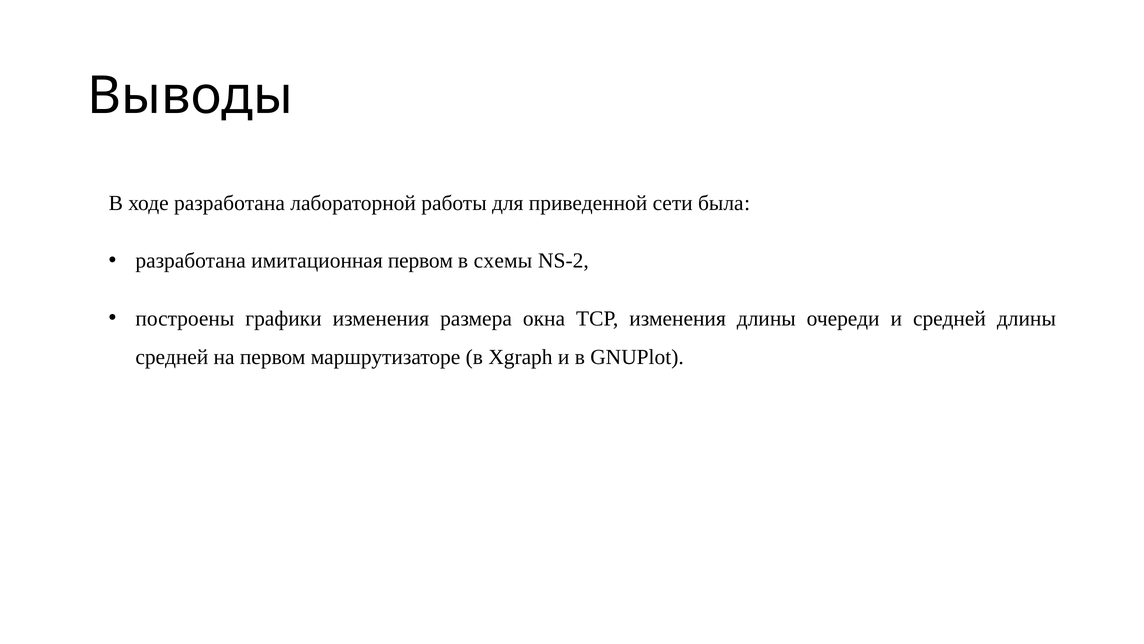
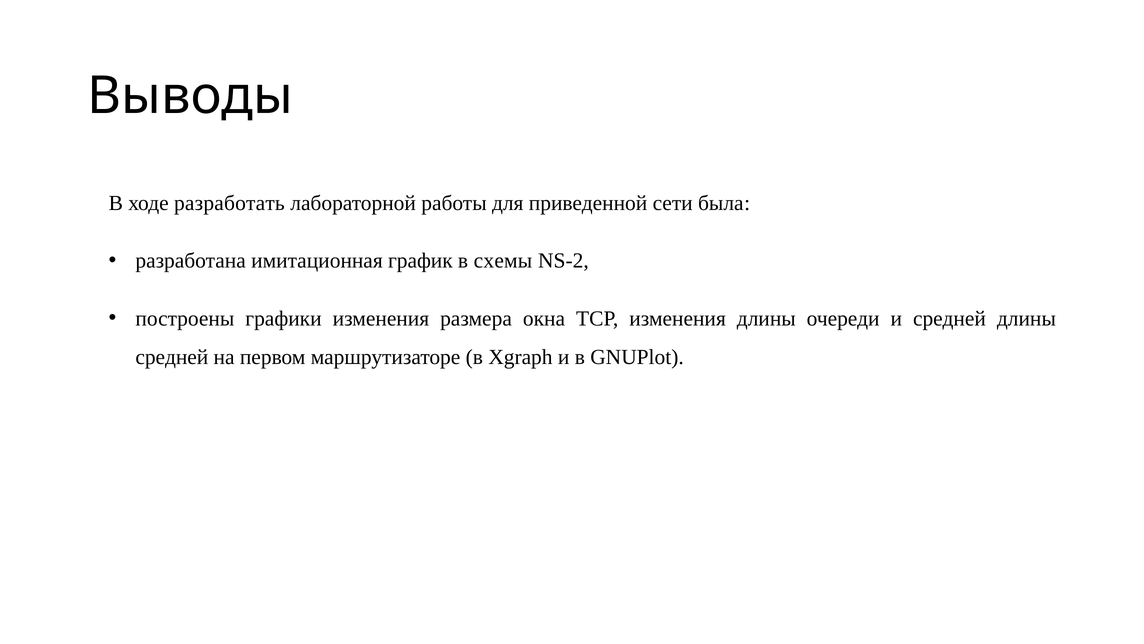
ходе разработана: разработана -> разработать (229, 203)
имитационная первом: первом -> график (420, 261)
